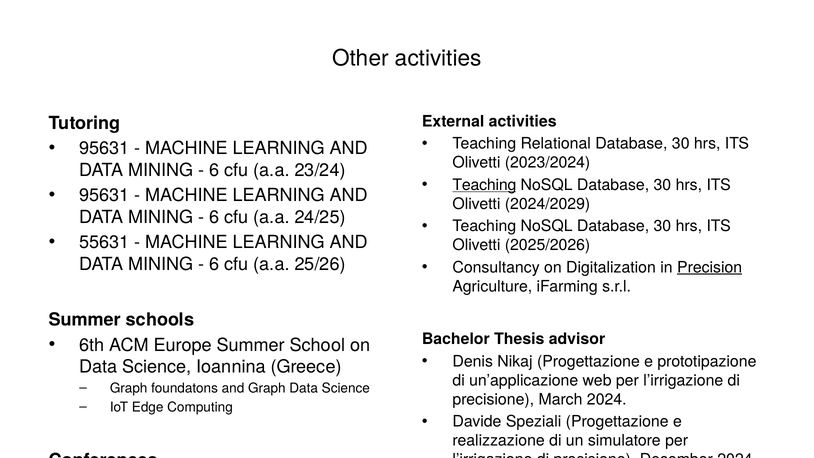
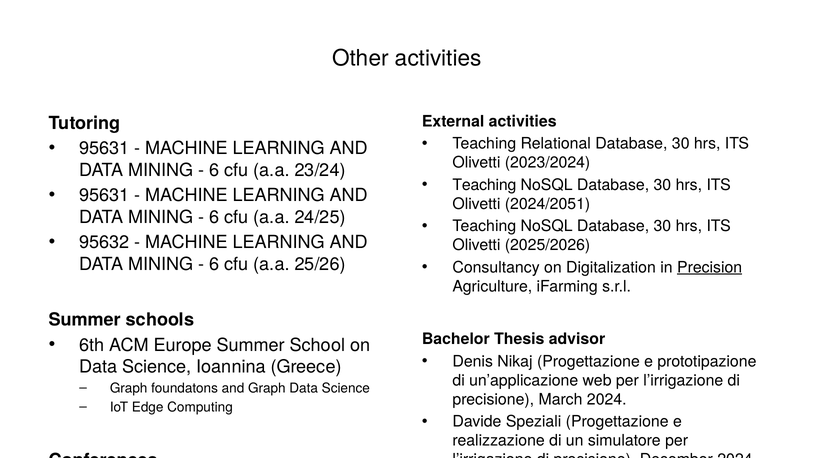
Teaching underline: present -> none (484, 185)
2024/2029: 2024/2029 -> 2024/2051 (548, 204)
55631: 55631 -> 95632 (104, 242)
